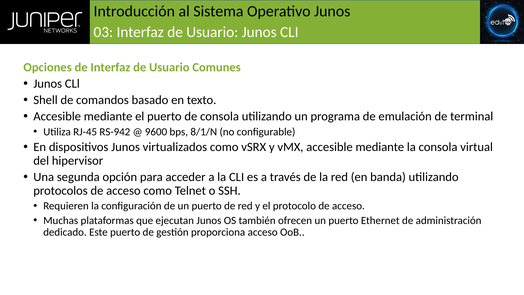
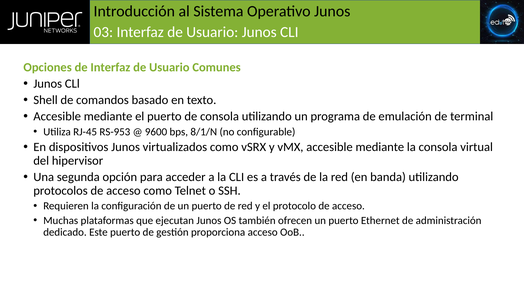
RS-942: RS-942 -> RS-953 (115, 132)
